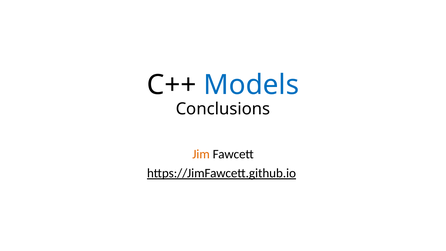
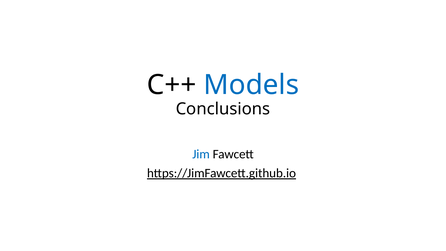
Jim colour: orange -> blue (201, 154)
